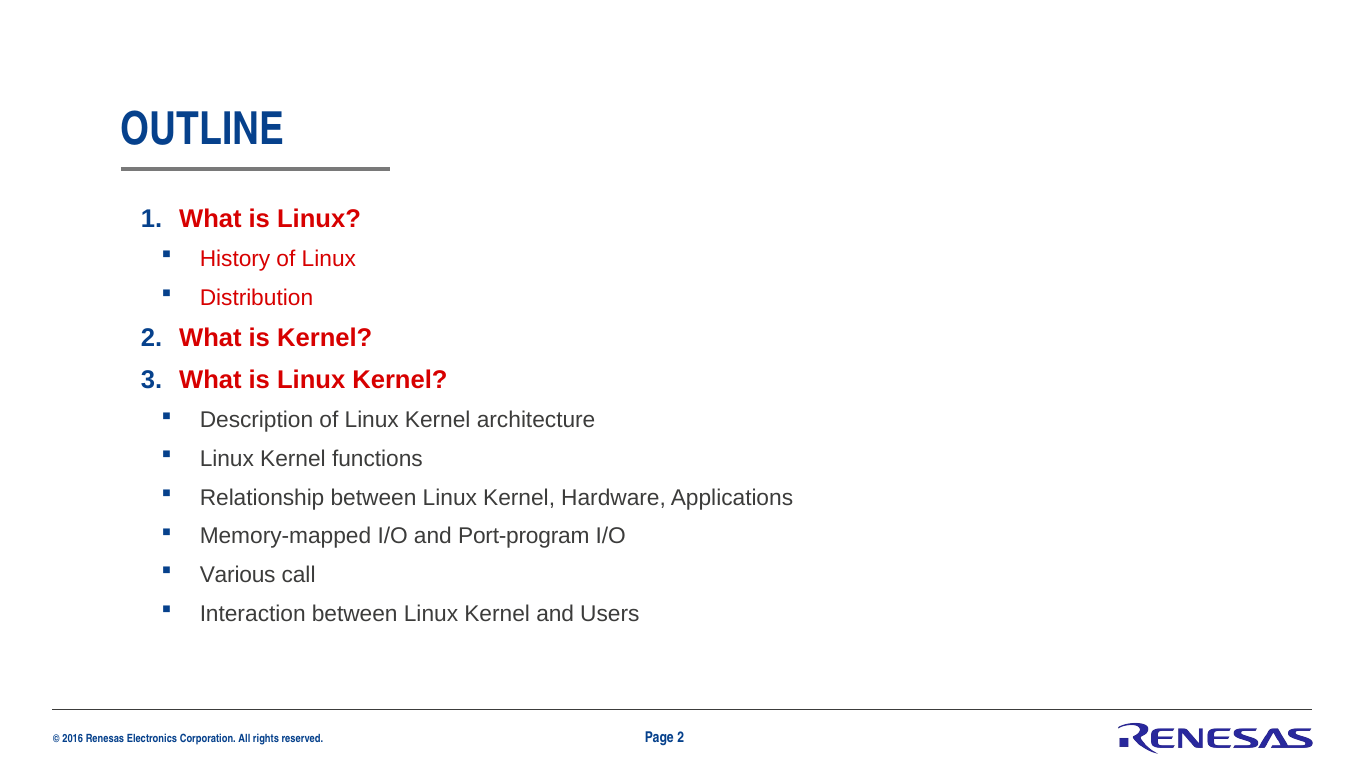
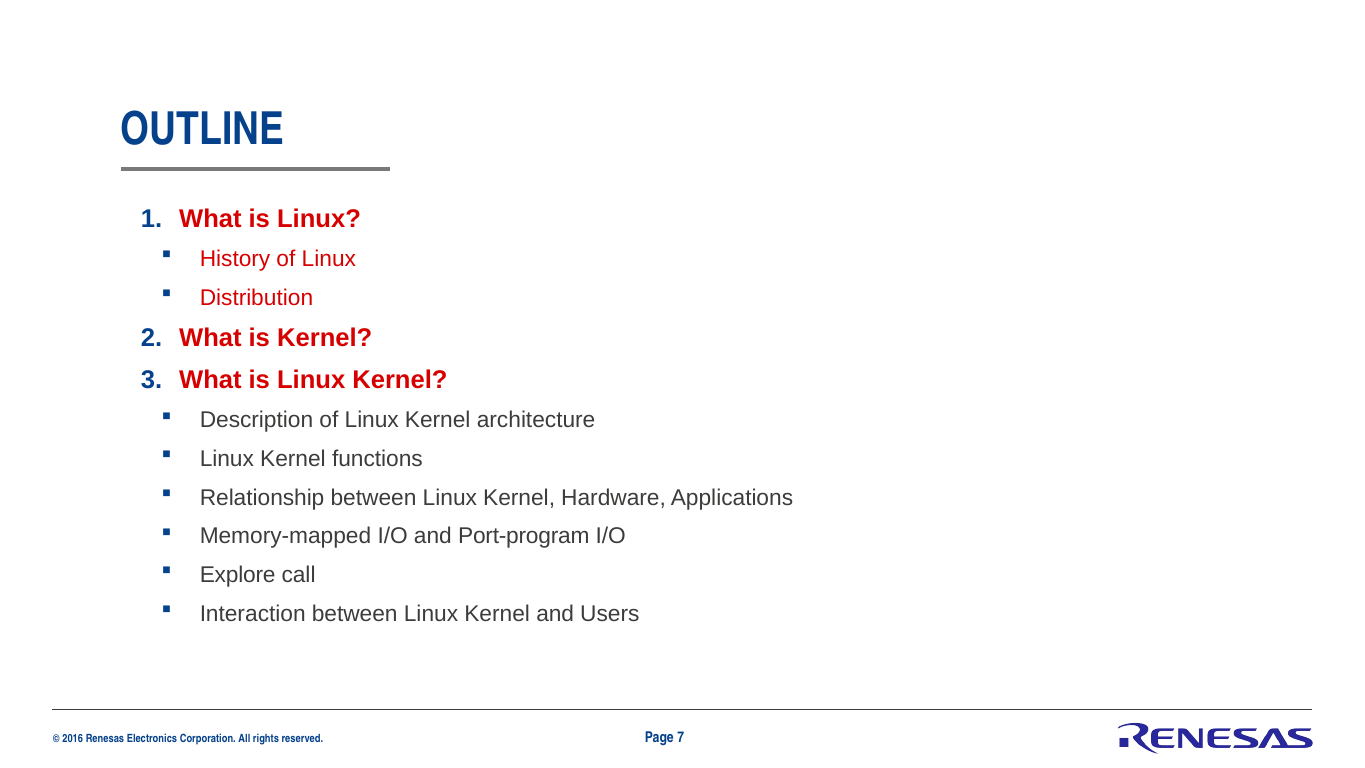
Various: Various -> Explore (238, 575)
Page 2: 2 -> 7 (681, 737)
